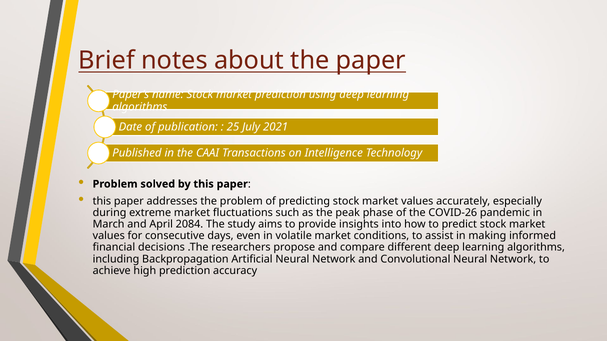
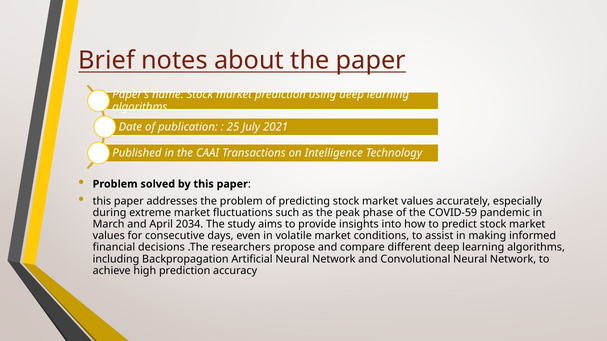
COVID-26: COVID-26 -> COVID-59 (453, 213)
2084: 2084 -> 2034 (189, 225)
